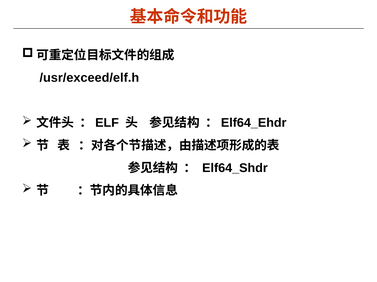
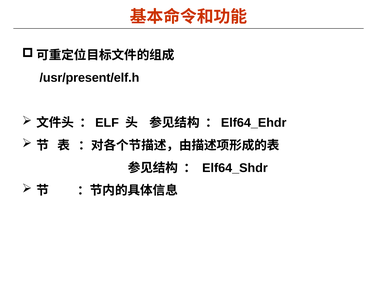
/usr/exceed/elf.h: /usr/exceed/elf.h -> /usr/present/elf.h (89, 78)
